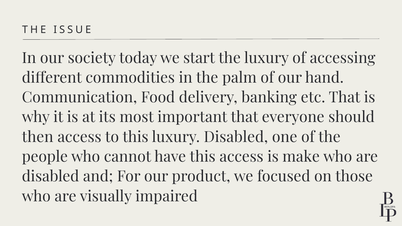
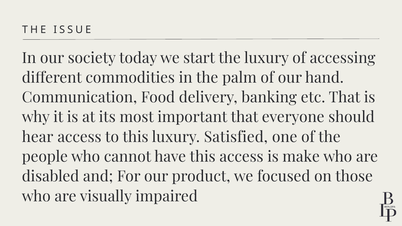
then: then -> hear (38, 137)
luxury Disabled: Disabled -> Satisfied (236, 137)
